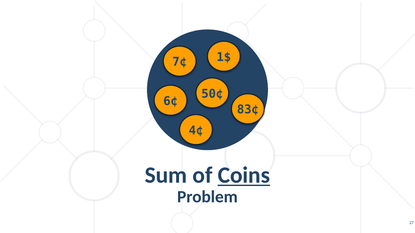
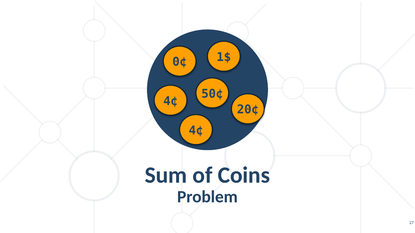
7¢: 7¢ -> 0¢ (180, 62)
6¢: 6¢ -> 4¢ (171, 101)
83¢: 83¢ -> 20¢ (248, 110)
Coins underline: present -> none (244, 176)
